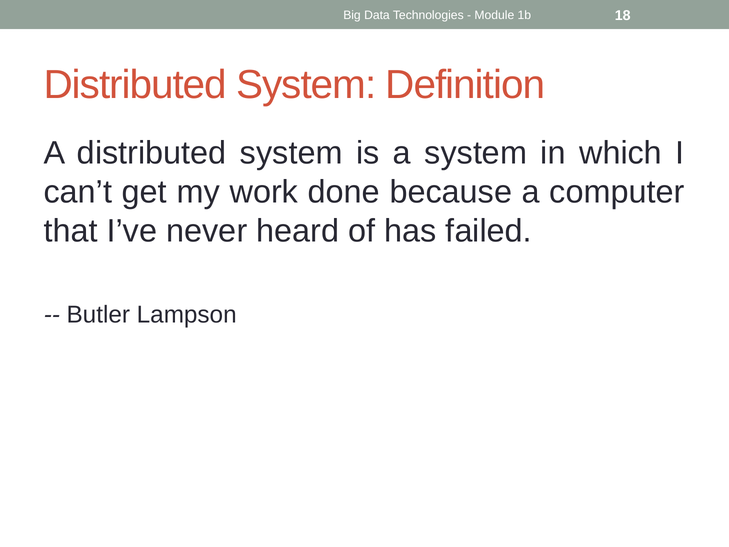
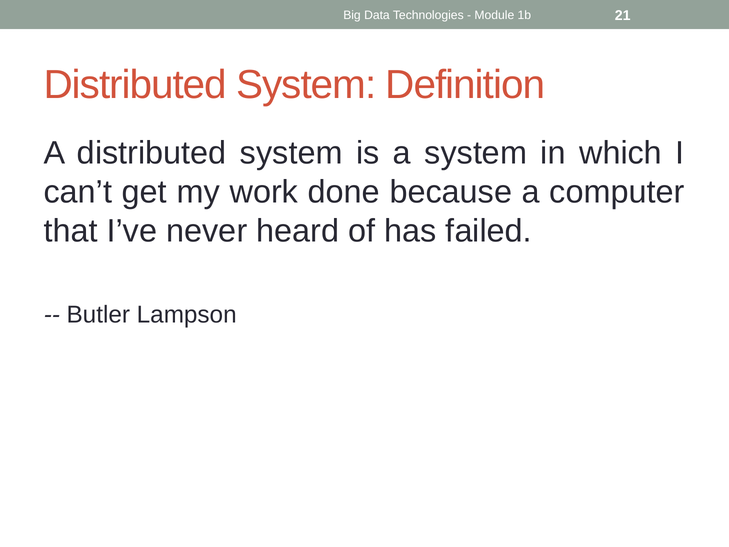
18: 18 -> 21 (623, 16)
